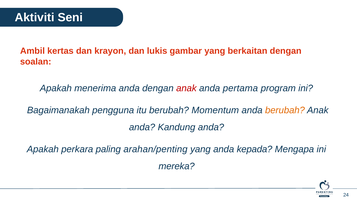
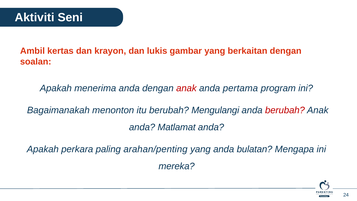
pengguna: pengguna -> menonton (113, 110)
Momentum: Momentum -> Mengulangi (215, 110)
berubah colour: orange -> red (285, 110)
Kandung: Kandung -> Matlamat (177, 127)
kepada: kepada -> bulatan (255, 149)
